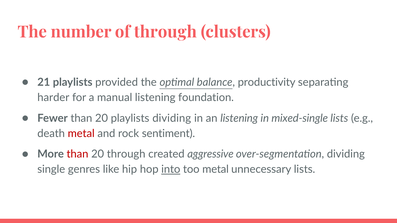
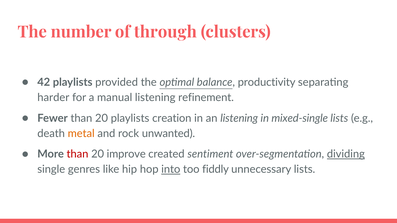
21: 21 -> 42 (44, 82)
foundation: foundation -> refinement (206, 98)
playlists dividing: dividing -> creation (172, 118)
metal colour: red -> orange (81, 134)
sentiment: sentiment -> unwanted (168, 134)
20 through: through -> improve (126, 154)
aggressive: aggressive -> sentiment (210, 154)
dividing underline: none -> present (346, 154)
too metal: metal -> fiddly (216, 170)
